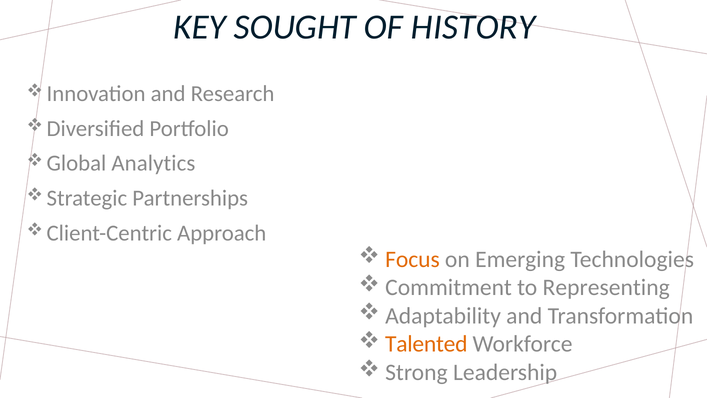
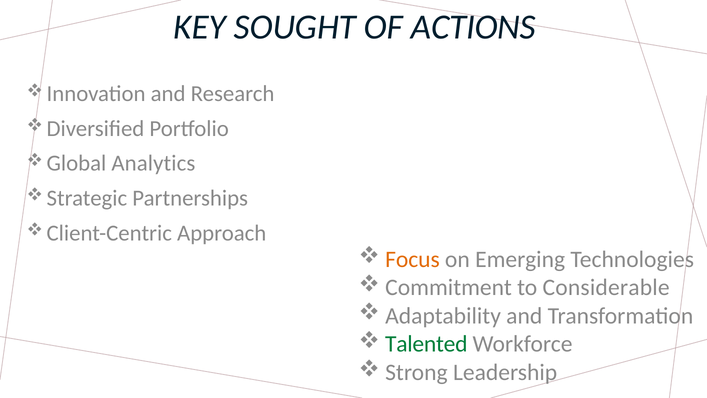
HISTORY: HISTORY -> ACTIONS (473, 27)
Representing: Representing -> Considerable (606, 287)
Talented colour: orange -> green (426, 344)
